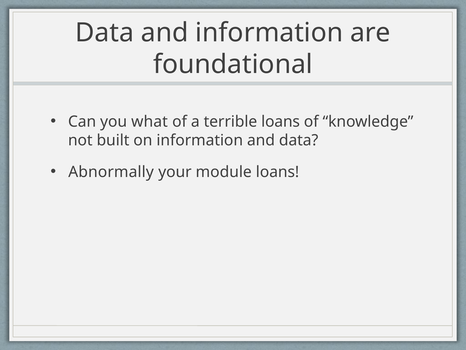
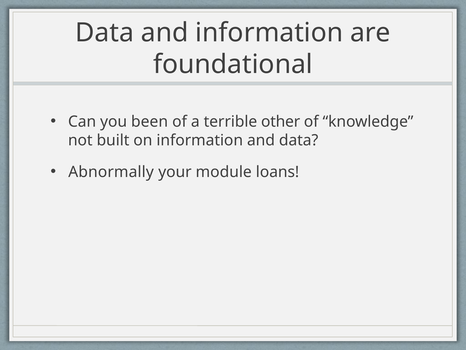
what: what -> been (150, 121)
terrible loans: loans -> other (281, 121)
